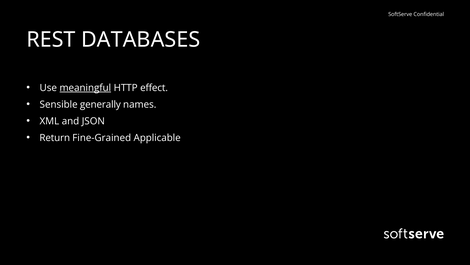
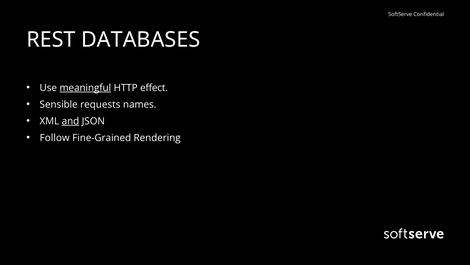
generally: generally -> requests (100, 104)
and underline: none -> present (71, 121)
Return: Return -> Follow (55, 138)
Applicable: Applicable -> Rendering (157, 138)
